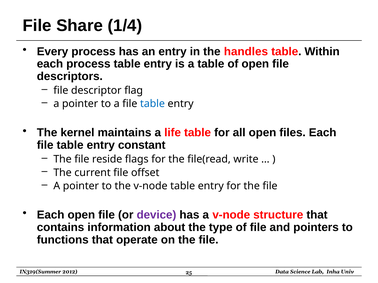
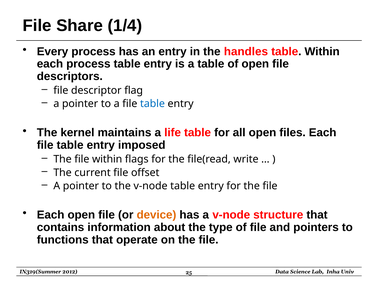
constant: constant -> imposed (142, 145)
file reside: reside -> within (107, 159)
device colour: purple -> orange (156, 215)
